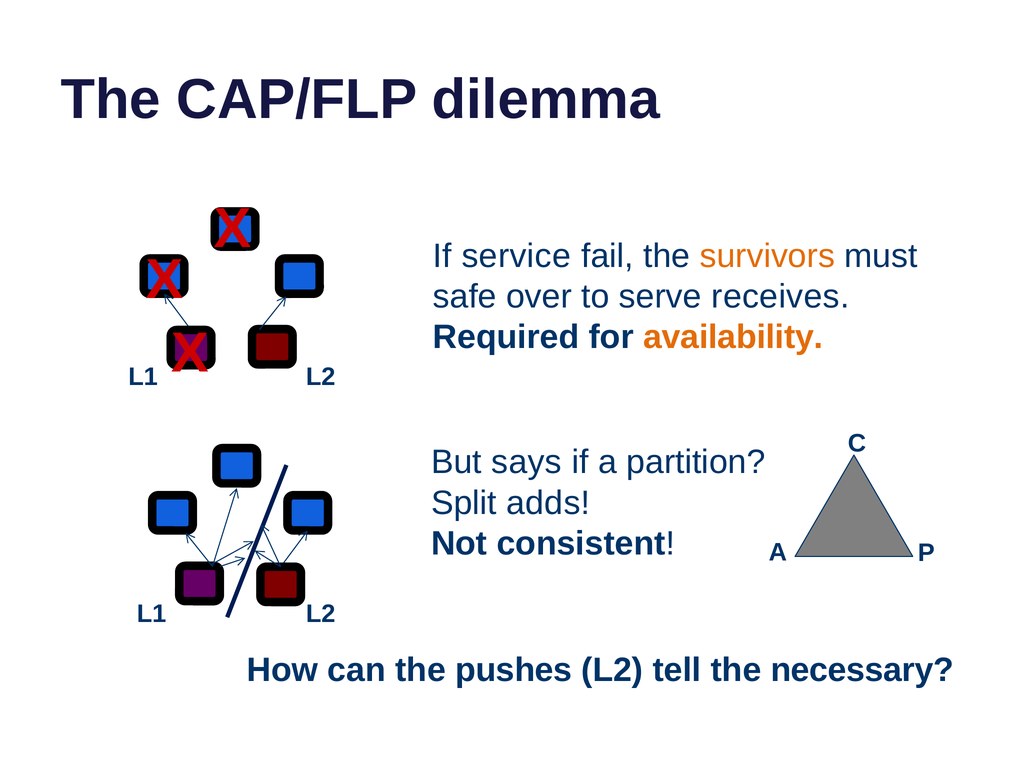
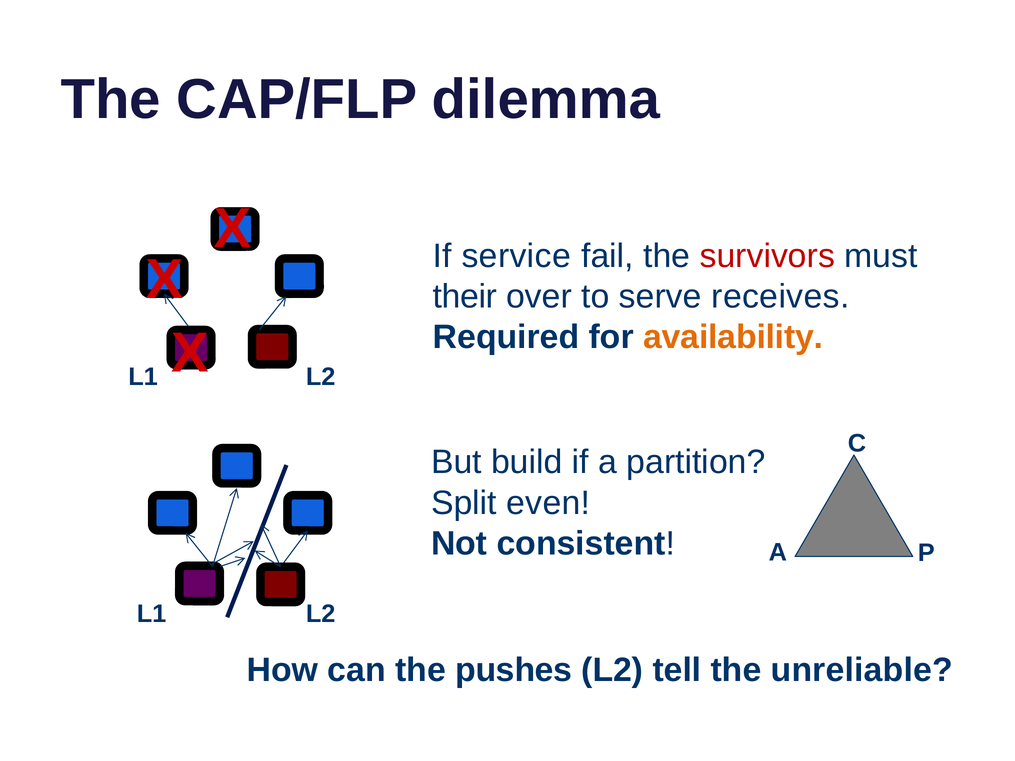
survivors colour: orange -> red (767, 256)
safe: safe -> their (465, 297)
says: says -> build (527, 462)
adds: adds -> even (548, 503)
necessary: necessary -> unreliable (862, 670)
